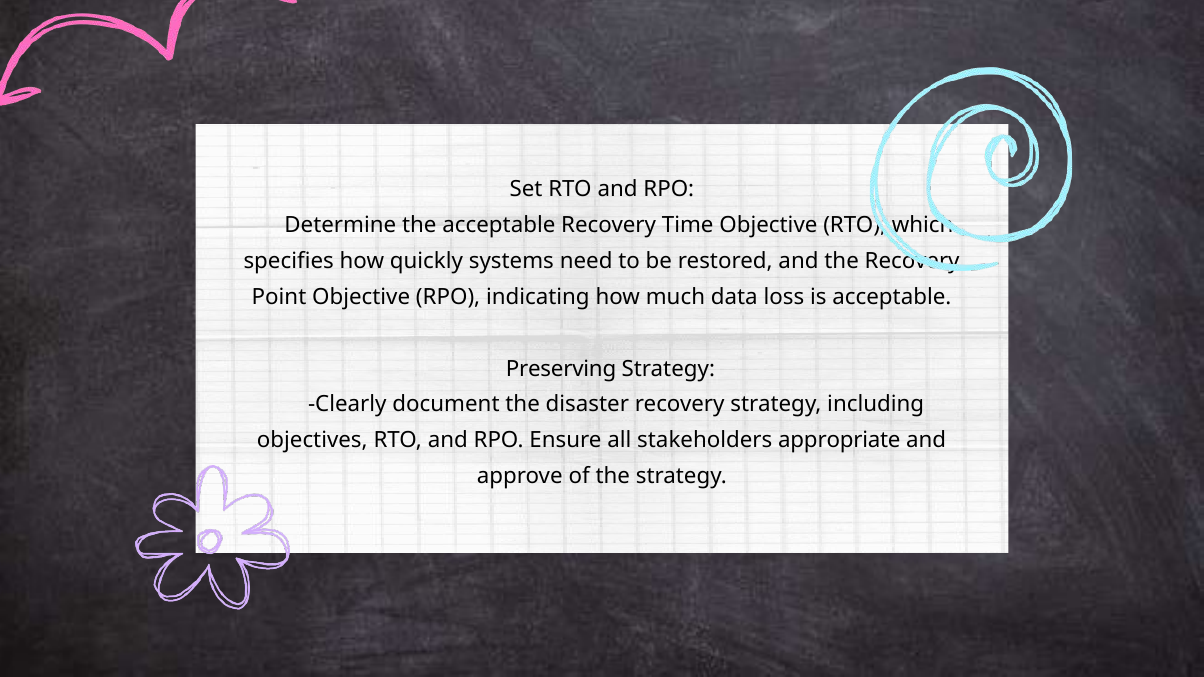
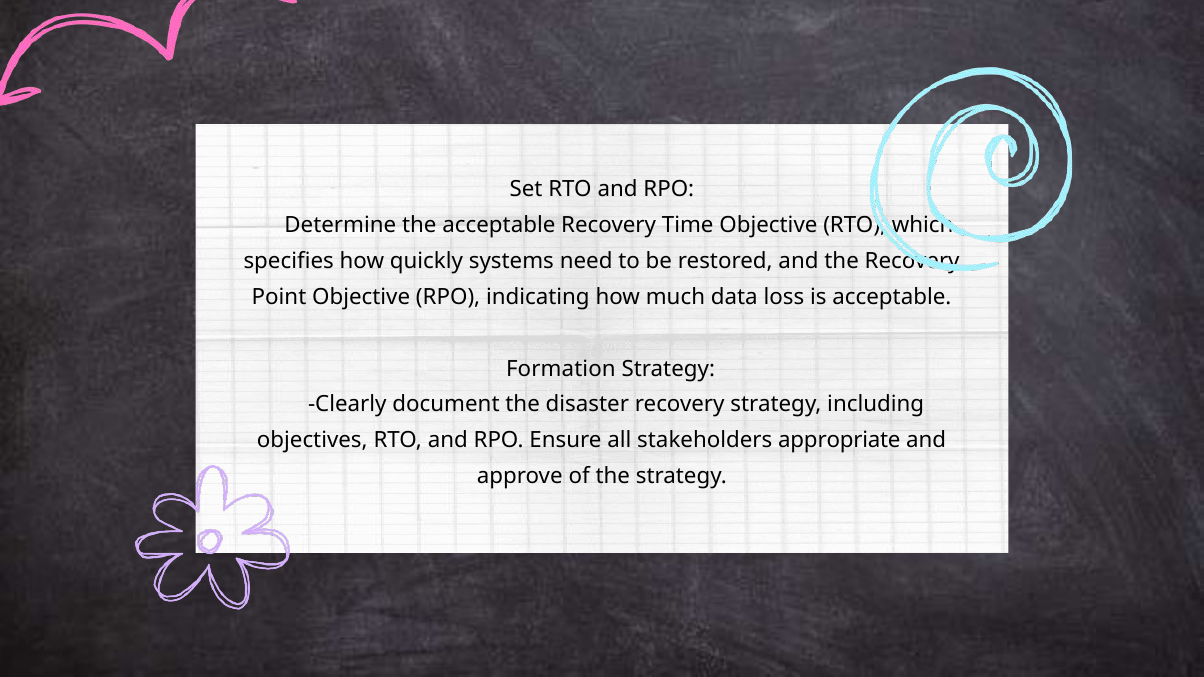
Preserving: Preserving -> Formation (561, 369)
